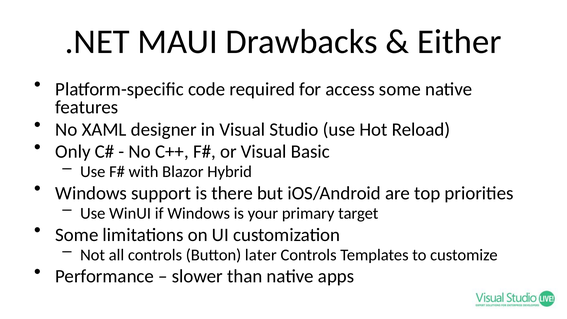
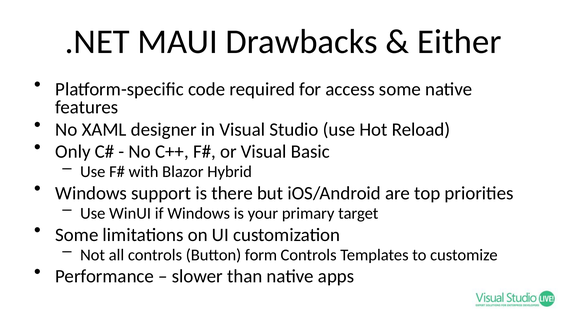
later: later -> form (261, 255)
